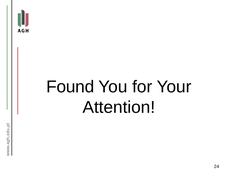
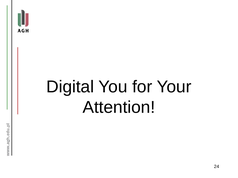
Found: Found -> Digital (70, 87)
